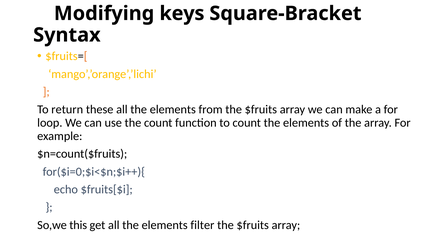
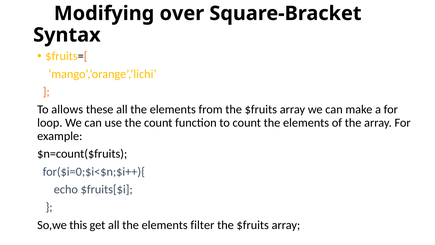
keys: keys -> over (182, 13)
return: return -> allows (67, 109)
